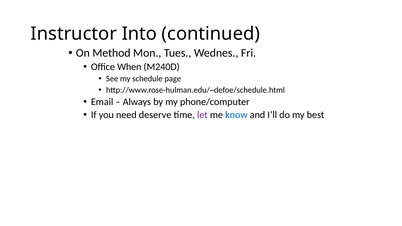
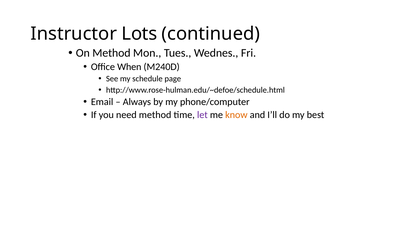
Into: Into -> Lots (139, 34)
need deserve: deserve -> method (155, 115)
know colour: blue -> orange (236, 115)
